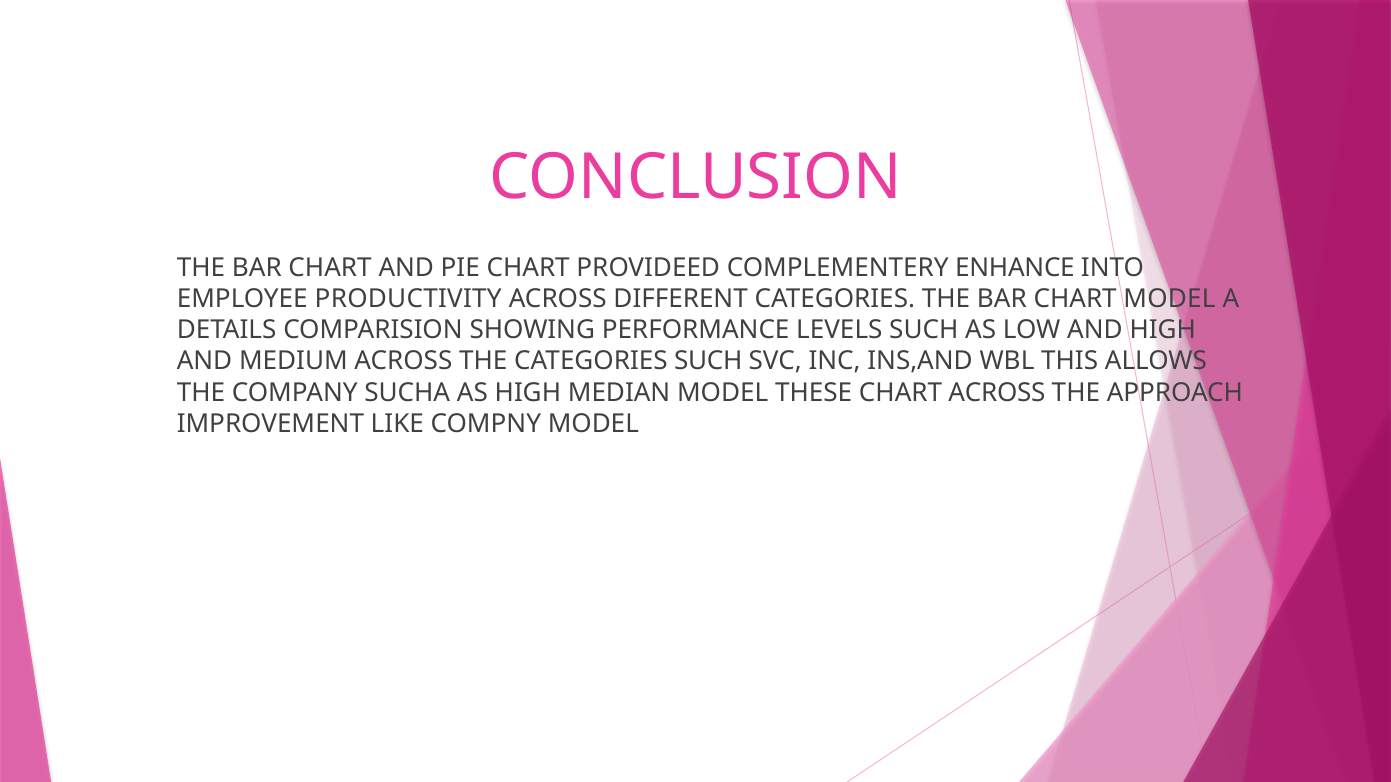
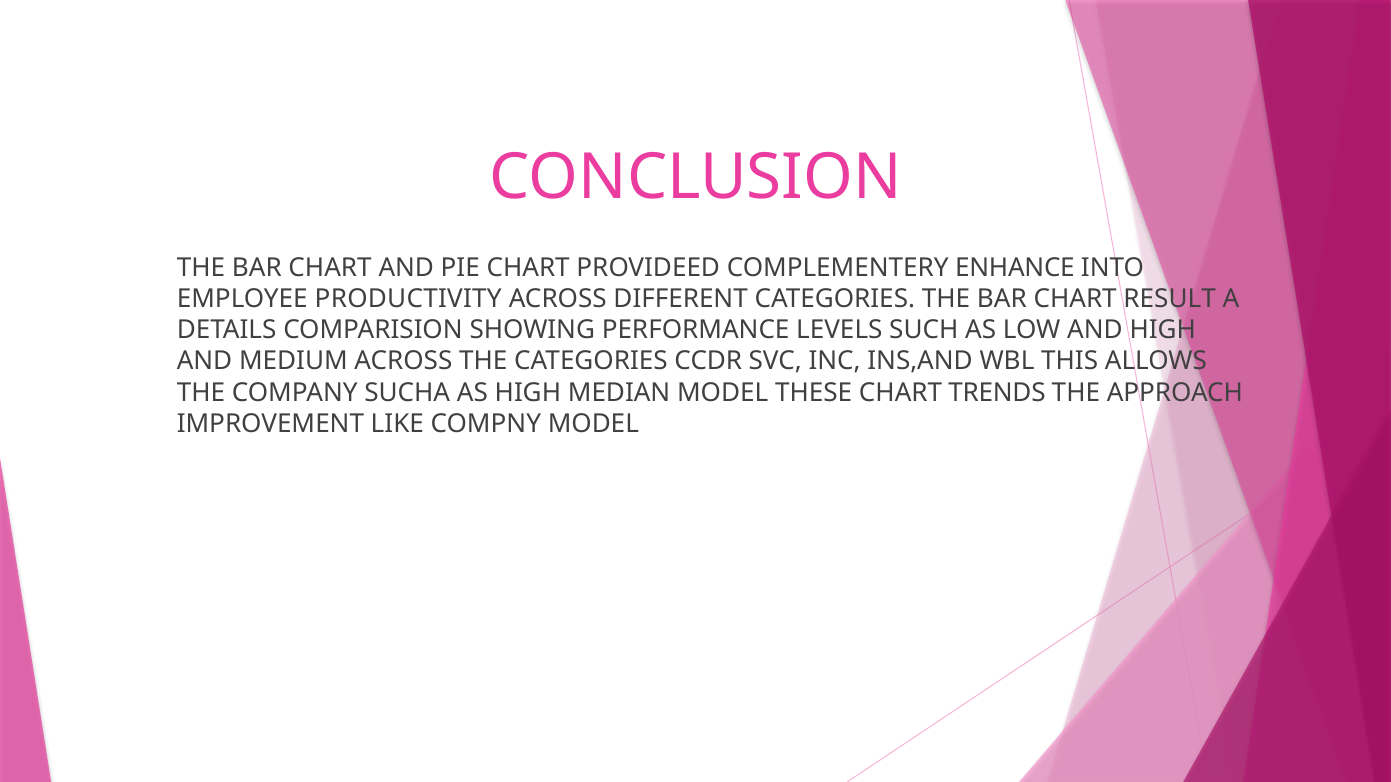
CHART MODEL: MODEL -> RESULT (1170, 299)
CATEGORIES SUCH: SUCH -> CCDR (708, 361)
CHART ACROSS: ACROSS -> TRENDS (997, 393)
